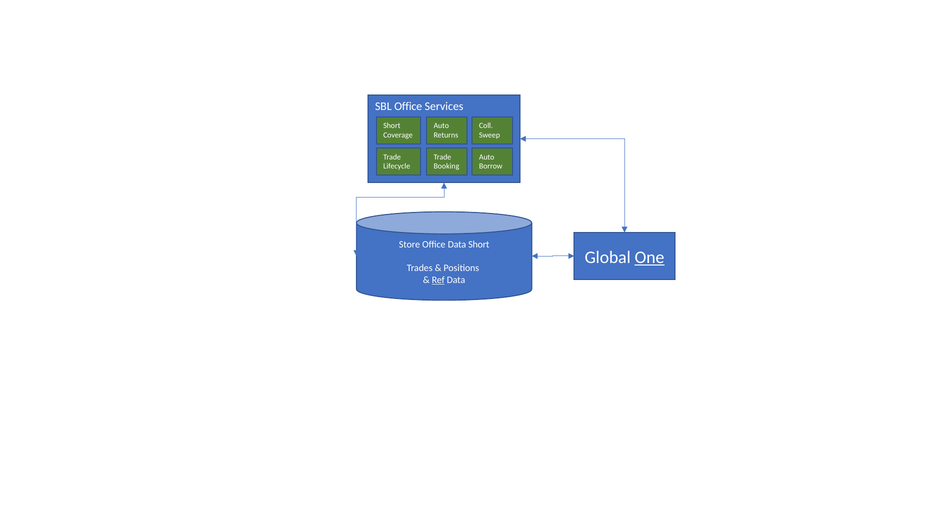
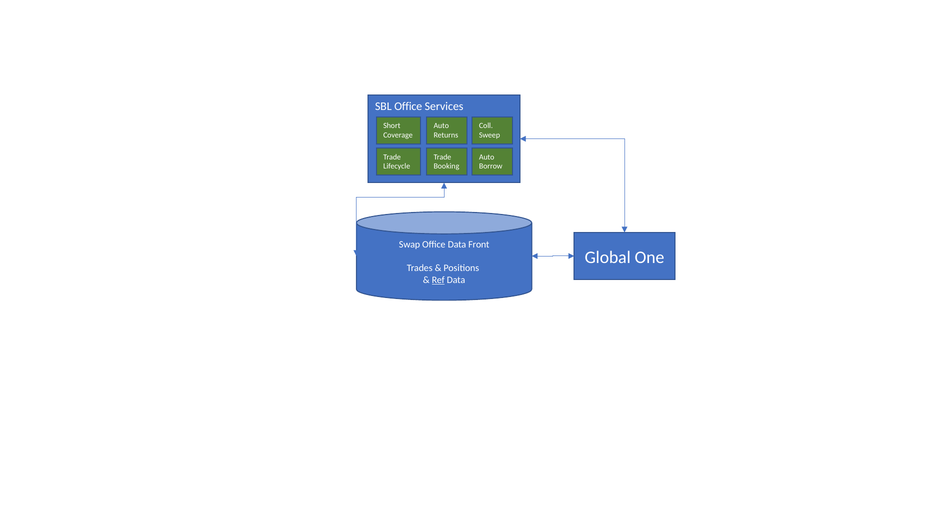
Store: Store -> Swap (410, 245)
Data Short: Short -> Front (479, 245)
One underline: present -> none (650, 257)
